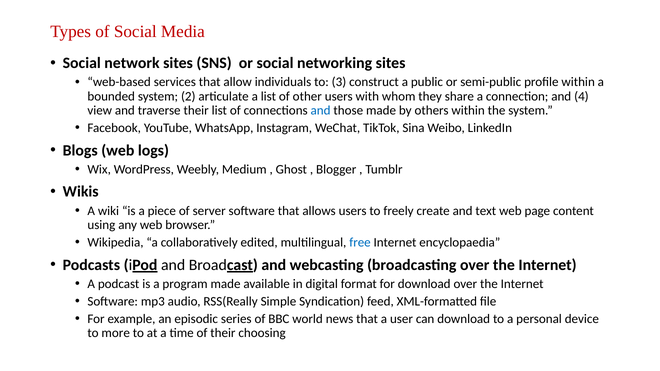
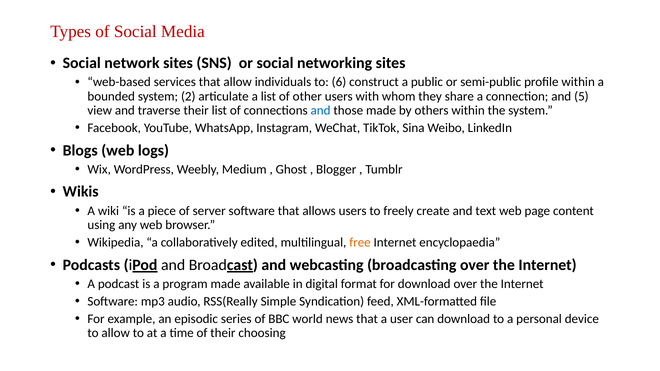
3: 3 -> 6 (339, 82)
4: 4 -> 5 (581, 96)
free colour: blue -> orange (360, 243)
to more: more -> allow (116, 333)
